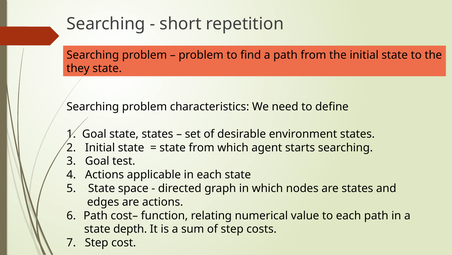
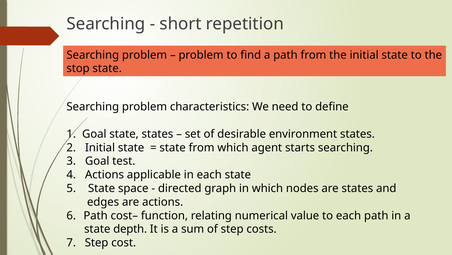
they: they -> stop (78, 68)
